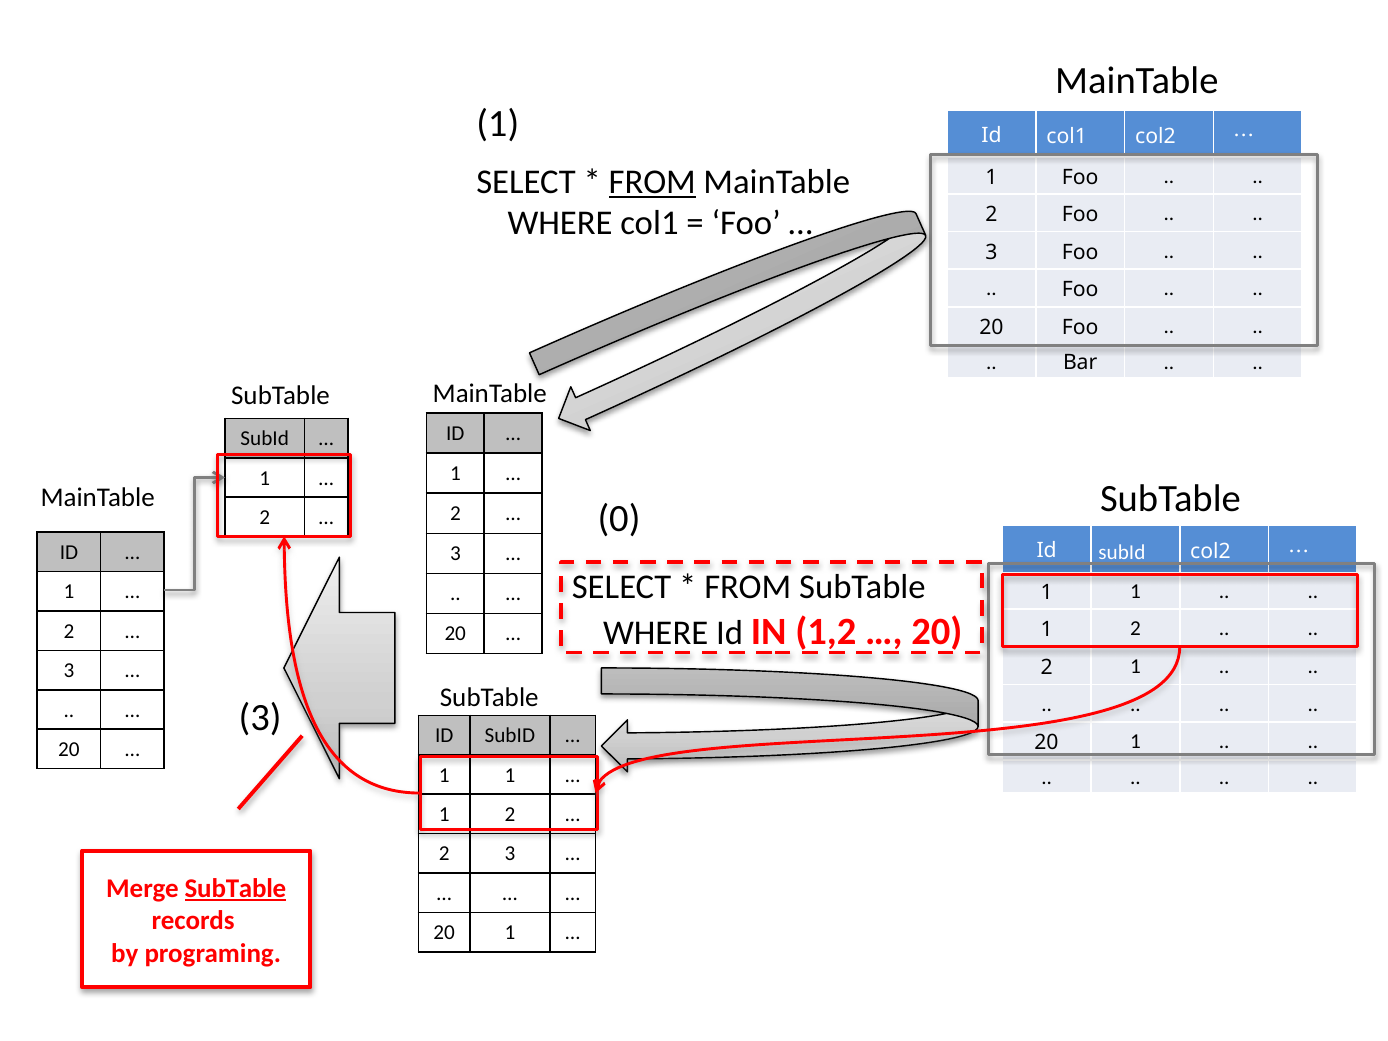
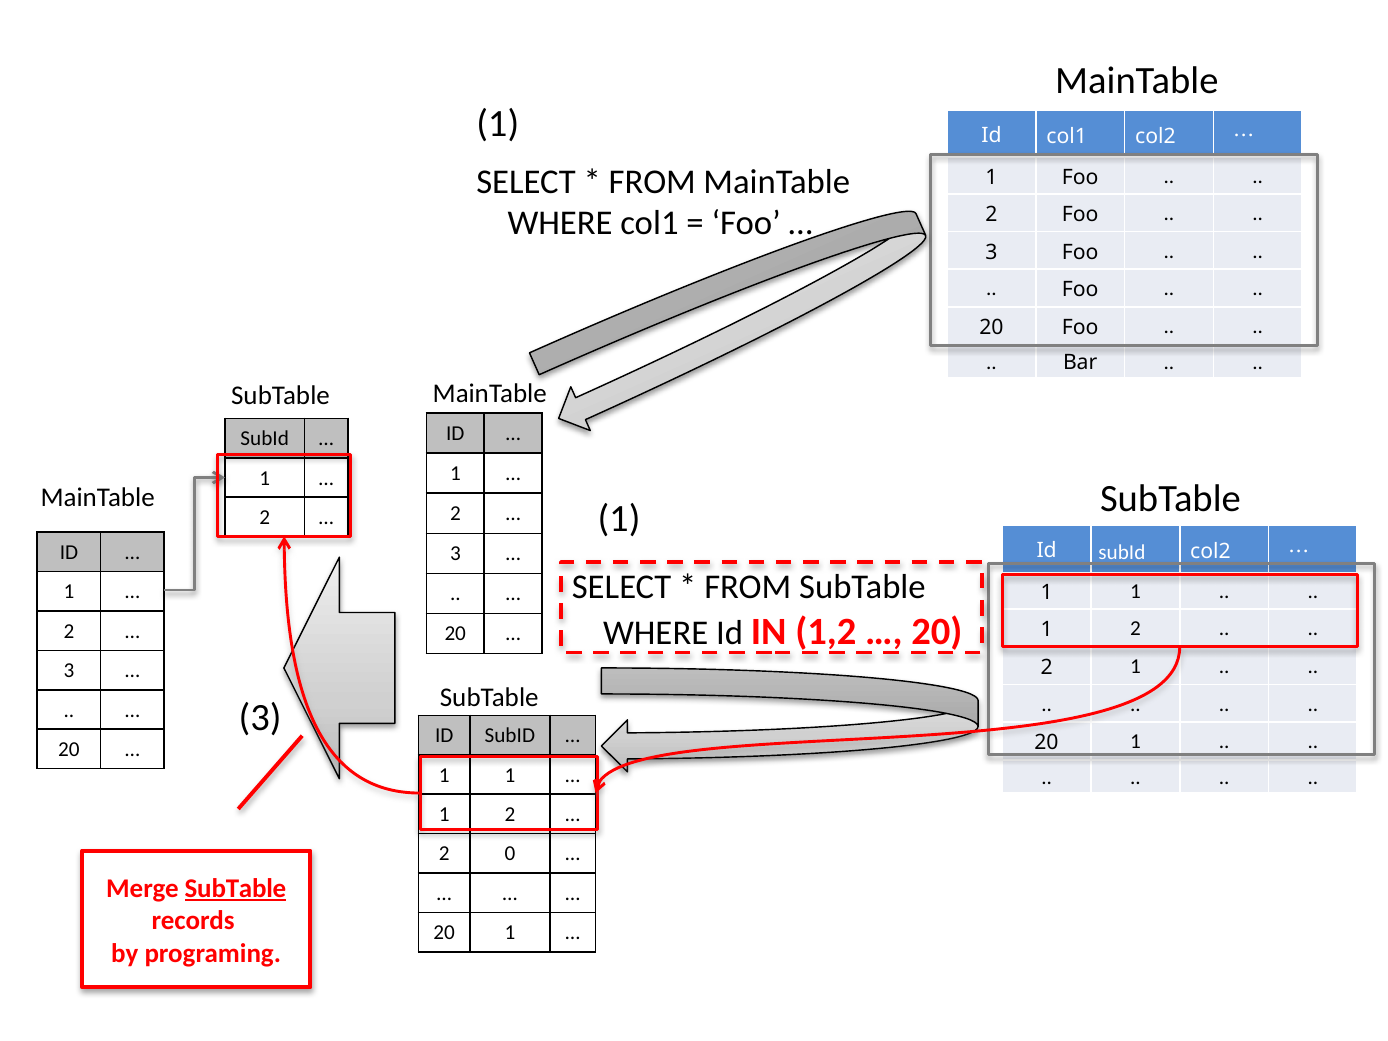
FROM underline: present -> none (652, 182)
0: 0 -> 1 (619, 519)
2 3: 3 -> 0 (510, 854)
